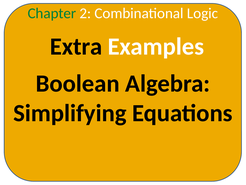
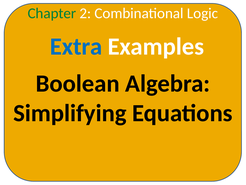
Extra colour: black -> blue (76, 46)
